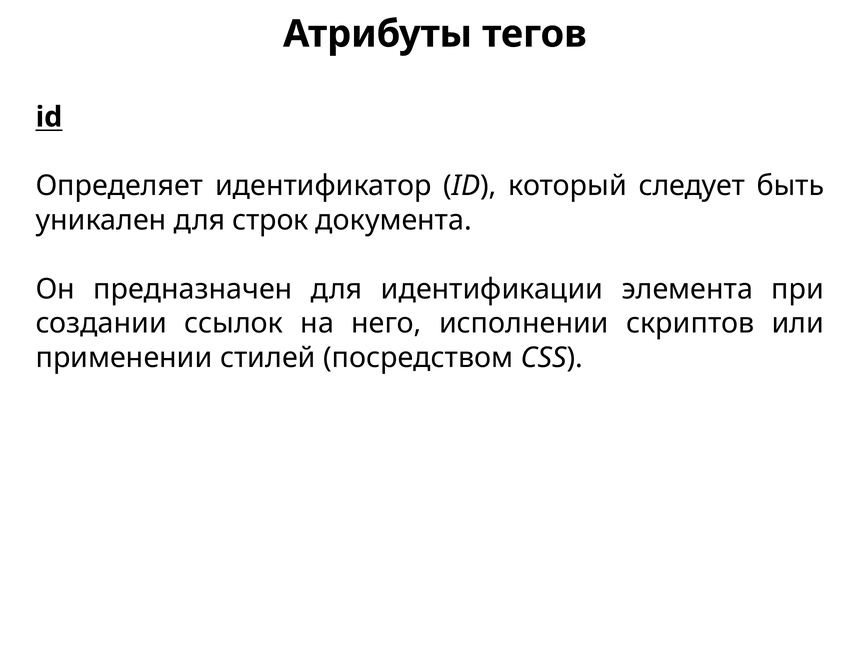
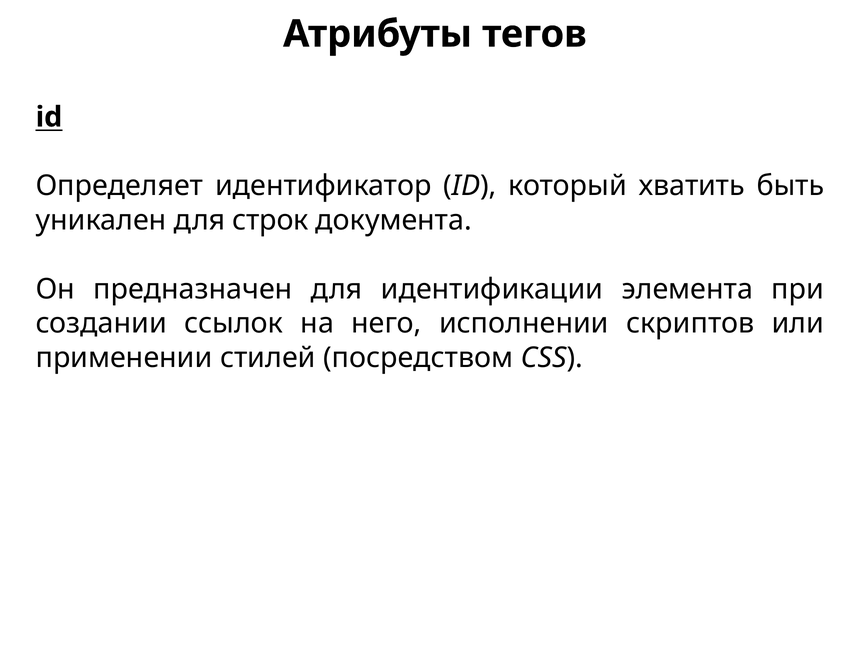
следует: следует -> хватить (692, 186)
